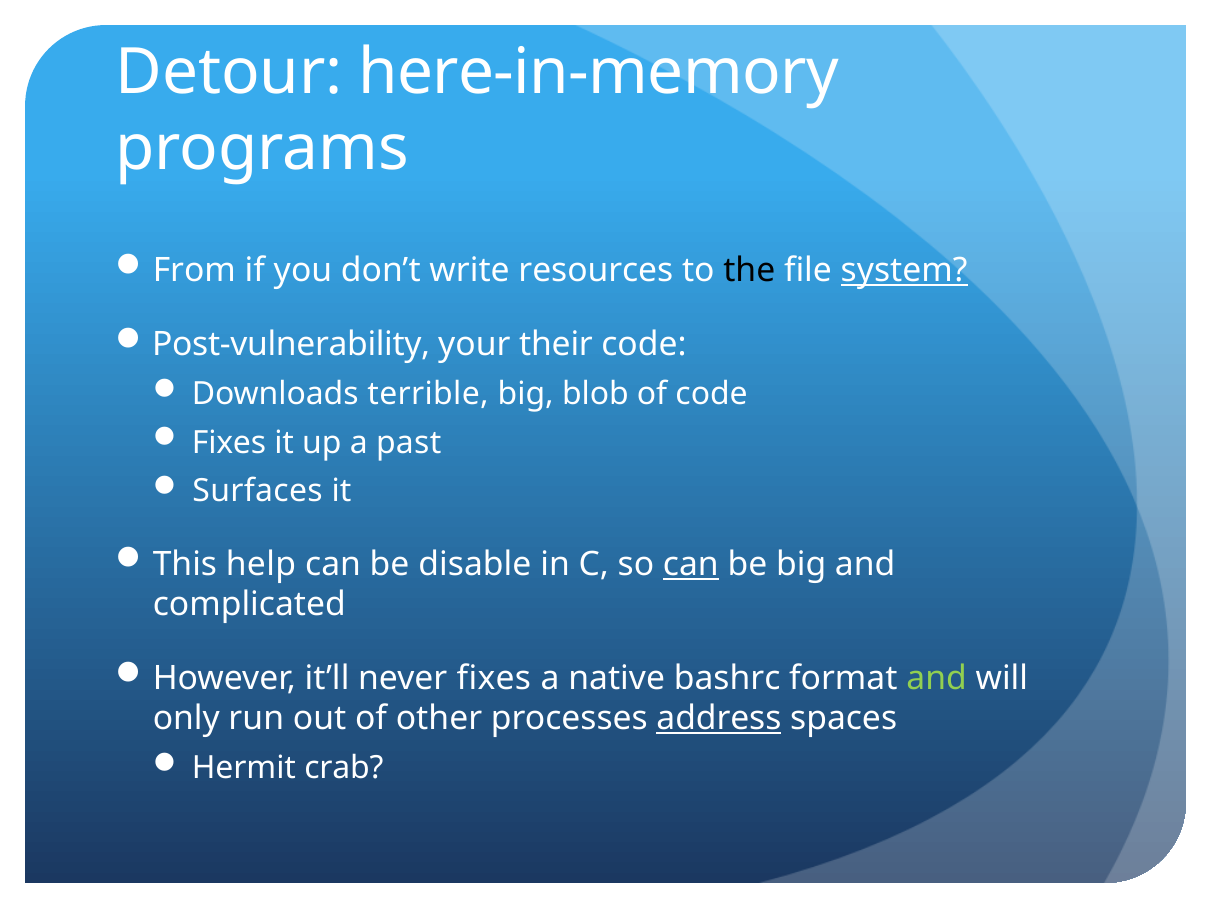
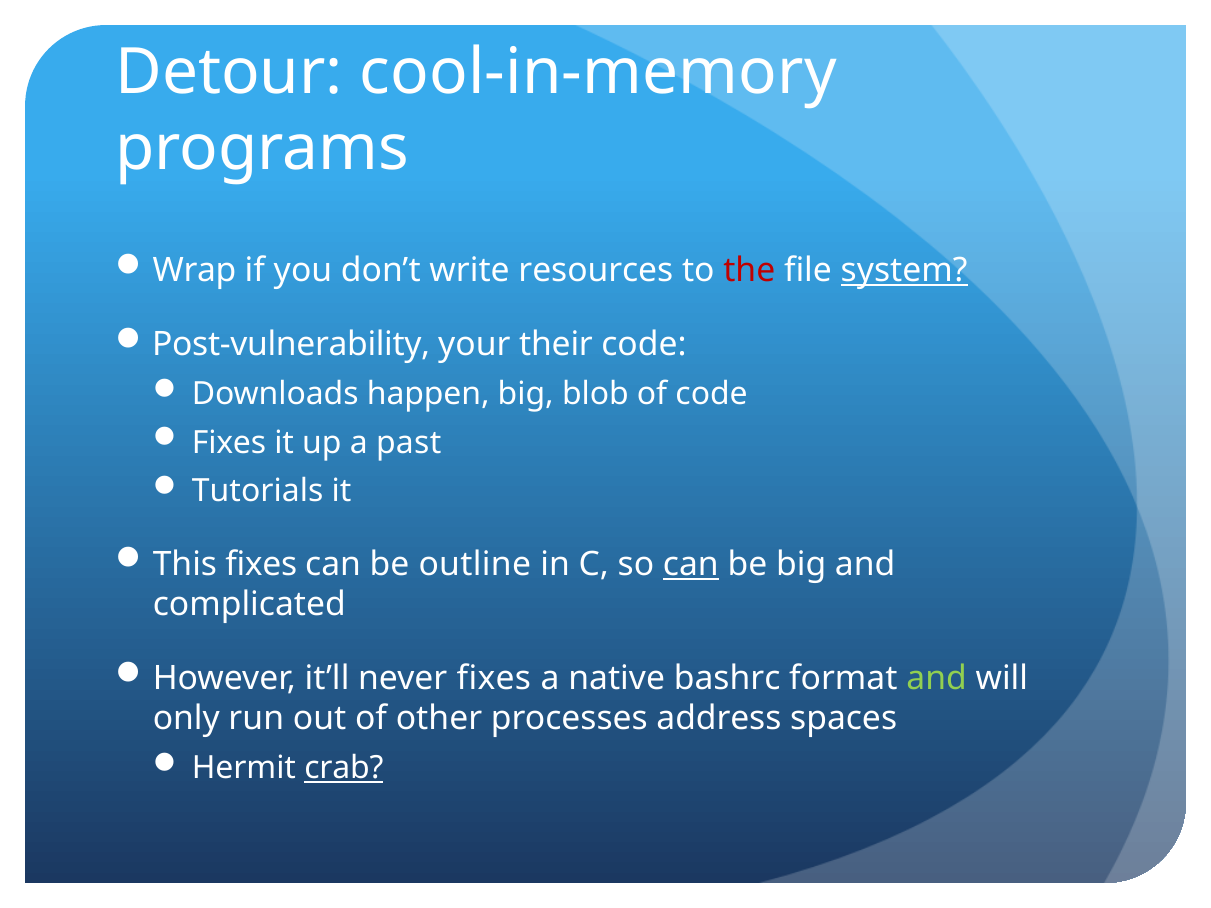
here-in-memory: here-in-memory -> cool-in-memory (598, 72)
From: From -> Wrap (195, 271)
the colour: black -> red (749, 271)
terrible: terrible -> happen (428, 394)
Surfaces: Surfaces -> Tutorials (258, 491)
This help: help -> fixes (261, 564)
disable: disable -> outline (475, 564)
address underline: present -> none (719, 719)
crab underline: none -> present (344, 768)
